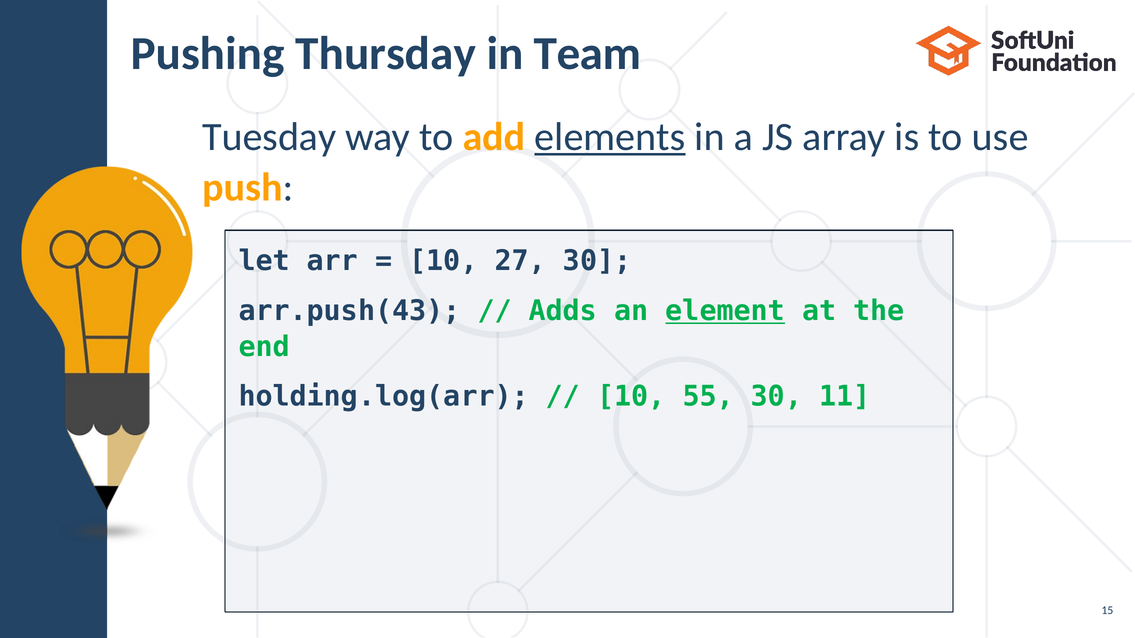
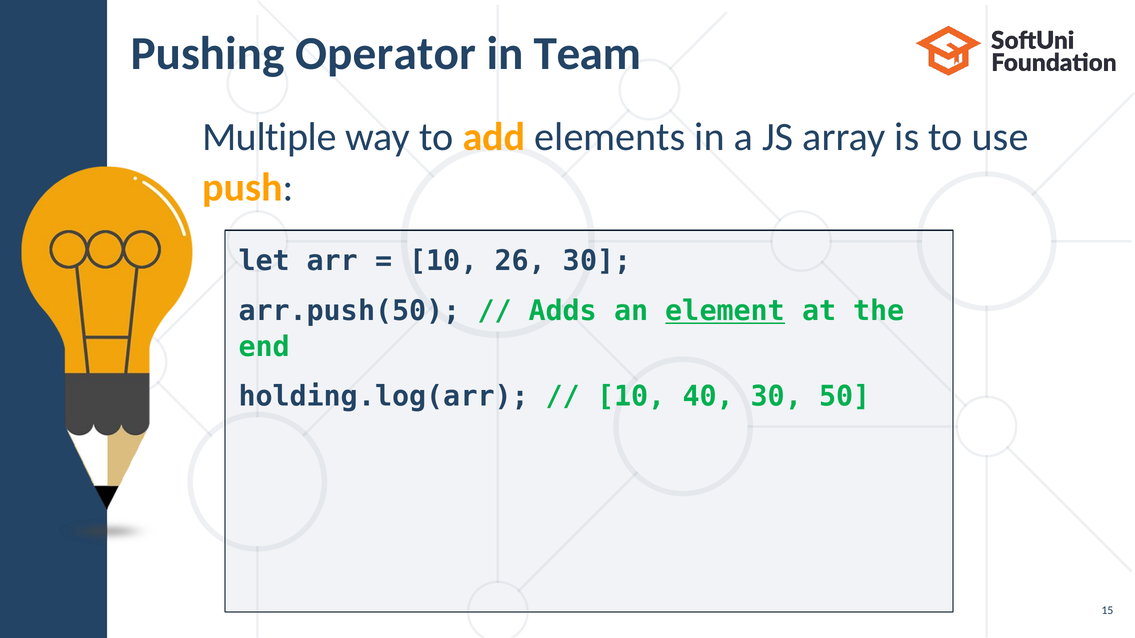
Thursday: Thursday -> Operator (386, 54)
Tuesday: Tuesday -> Multiple (269, 137)
elements underline: present -> none (610, 137)
27: 27 -> 26 (520, 261)
arr.push(43: arr.push(43 -> arr.push(50 (349, 311)
55: 55 -> 40 (708, 397)
11: 11 -> 50 (845, 397)
